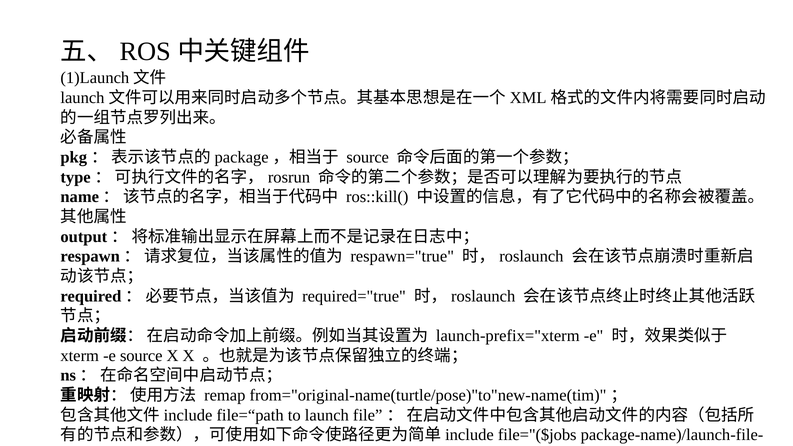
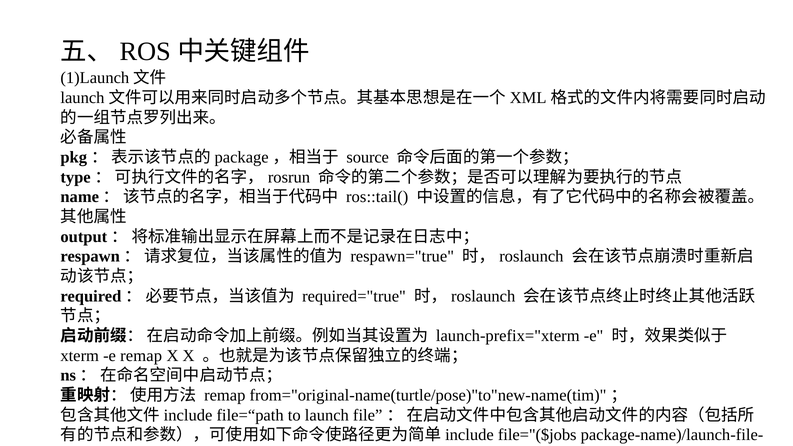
ros::kill(: ros::kill( -> ros::tail( (377, 197)
e source: source -> remap (141, 356)
